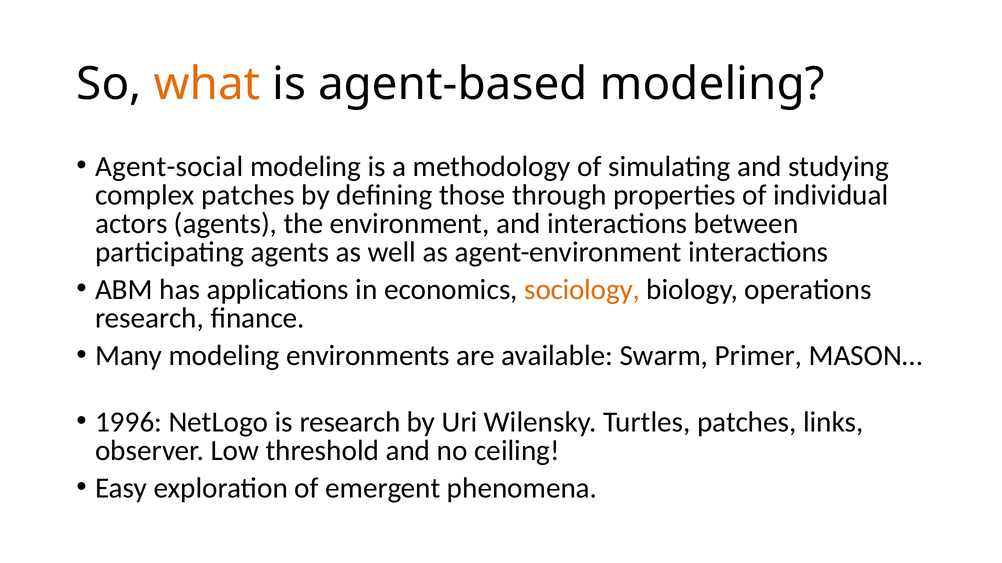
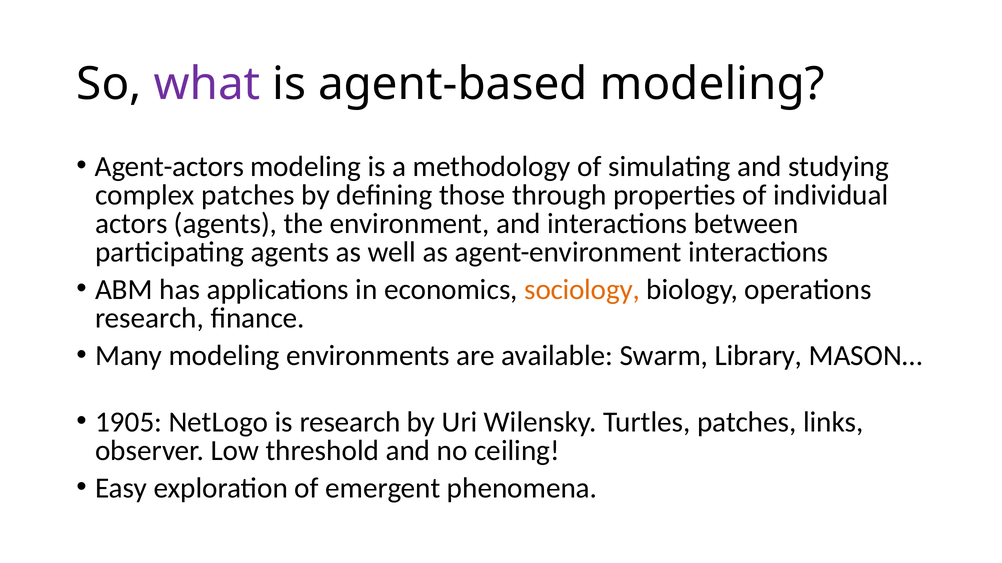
what colour: orange -> purple (207, 84)
Agent-social: Agent-social -> Agent-actors (169, 167)
Primer: Primer -> Library (759, 356)
1996: 1996 -> 1905 (129, 422)
